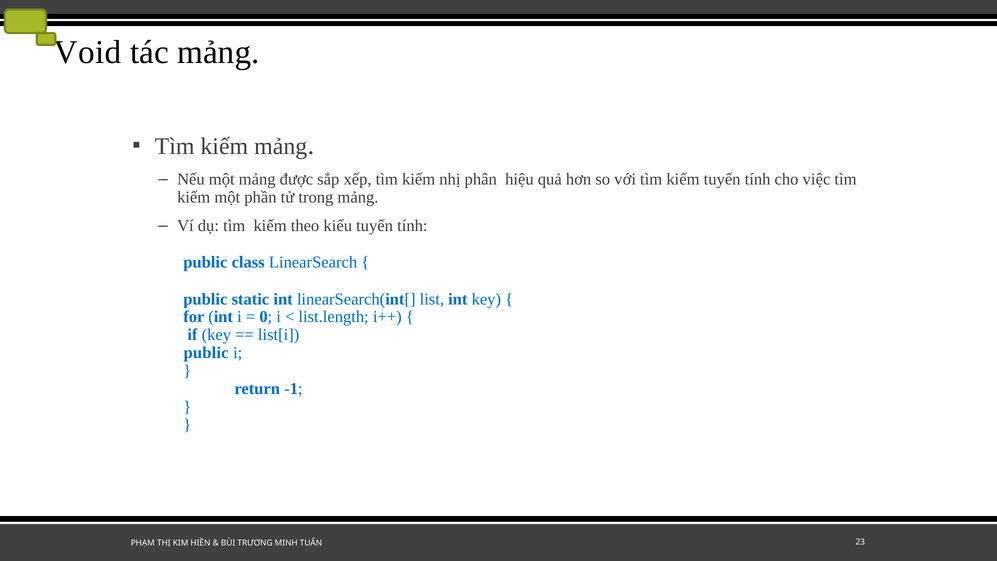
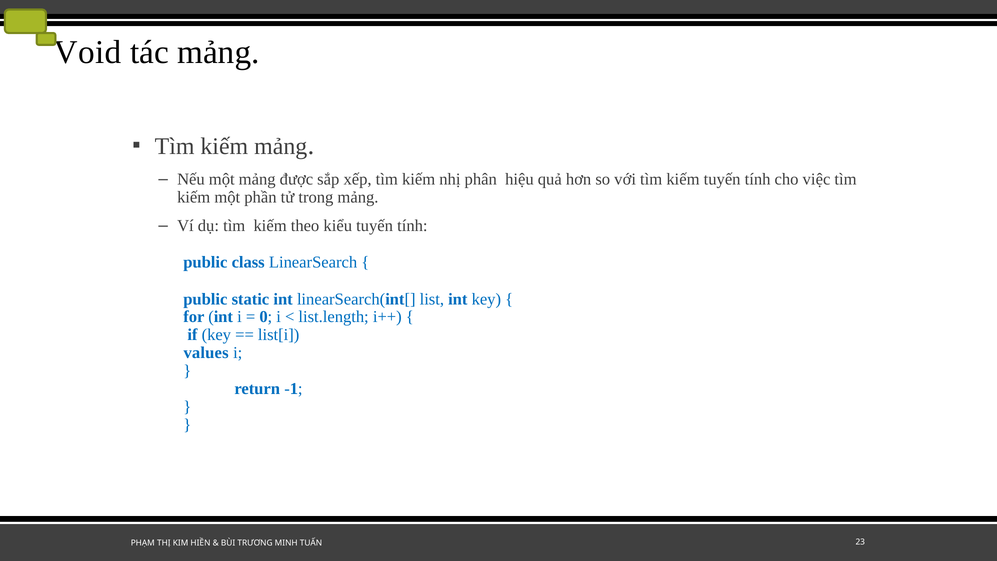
public: public -> values (206, 353)
